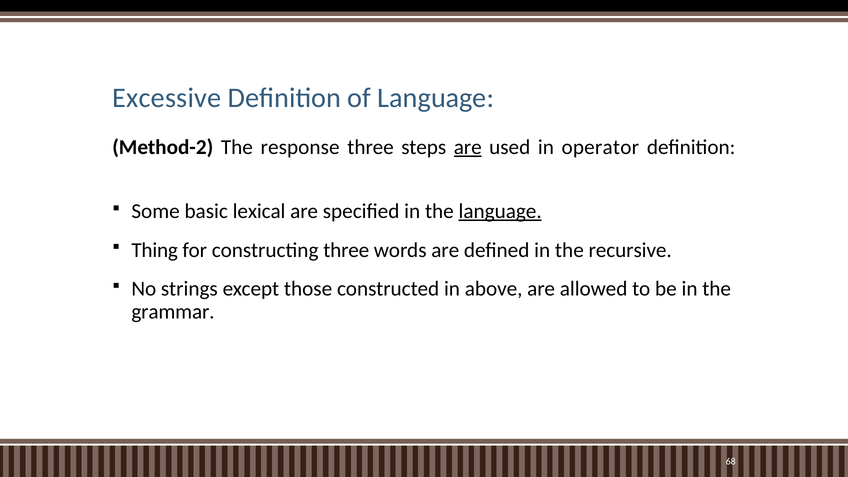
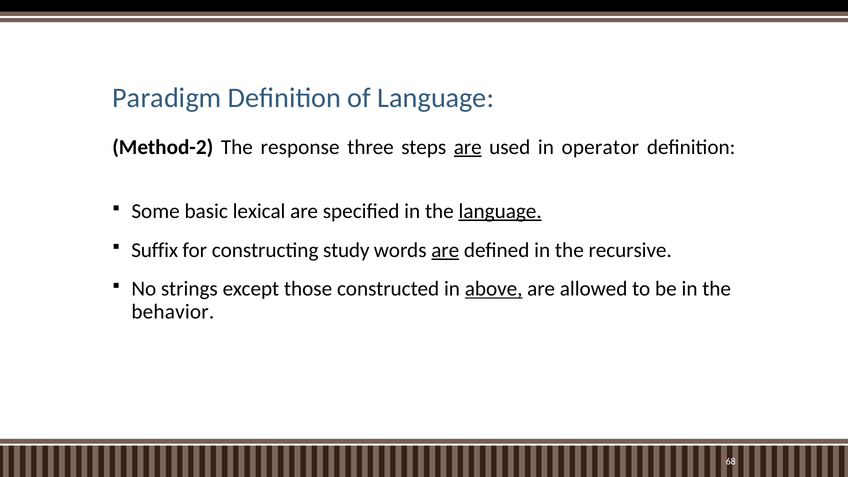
Excessive: Excessive -> Paradigm (167, 98)
Thing: Thing -> Suffix (155, 250)
constructing three: three -> study (346, 250)
are underline: none -> present (445, 250)
above underline: none -> present (494, 289)
grammar: grammar -> behavior (173, 312)
